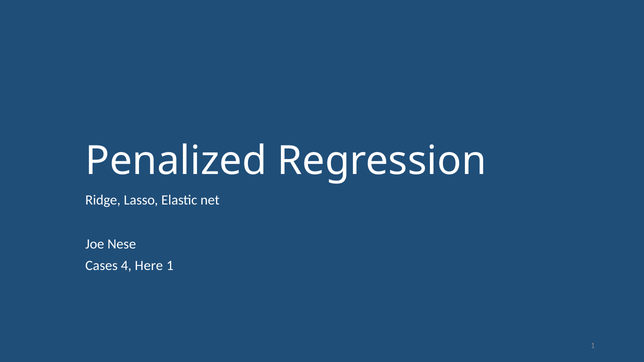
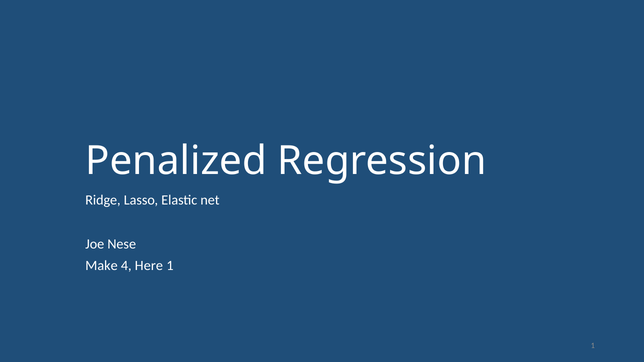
Cases: Cases -> Make (101, 266)
